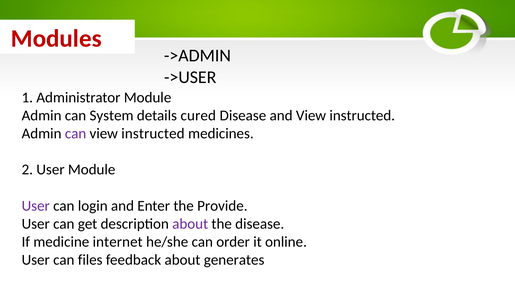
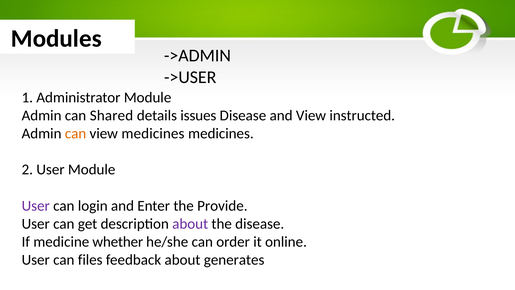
Modules colour: red -> black (56, 38)
System: System -> Shared (111, 115)
cured: cured -> issues (198, 115)
can colour: purple -> orange (76, 133)
instructed: instructed -> medicines (153, 133)
internet: internet -> whether (118, 242)
